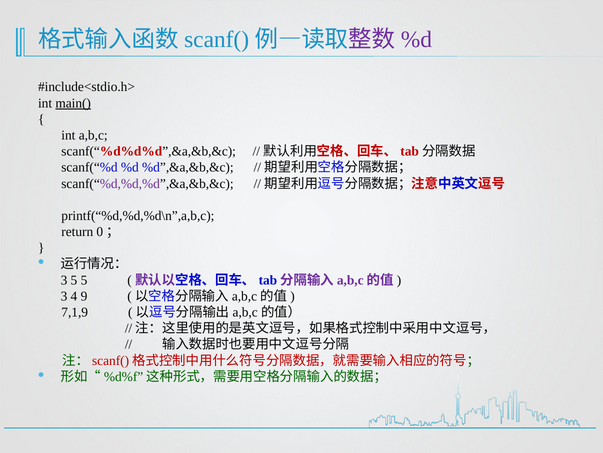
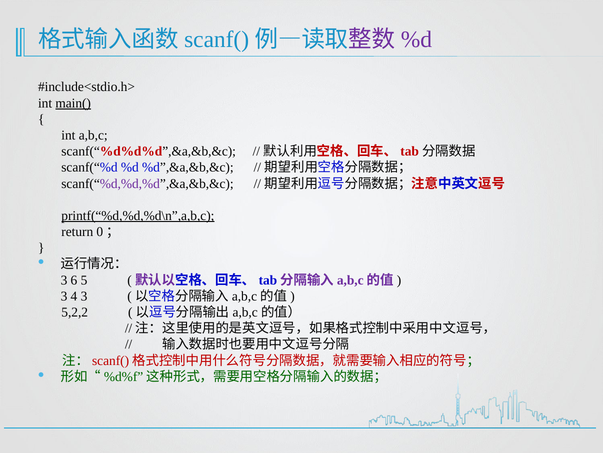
printf(“%d,%d,%d\n”,a,b,c underline: none -> present (138, 215)
3 5: 5 -> 6 (74, 280)
4 9: 9 -> 3 (84, 296)
7,1,9: 7,1,9 -> 5,2,2 (75, 312)
